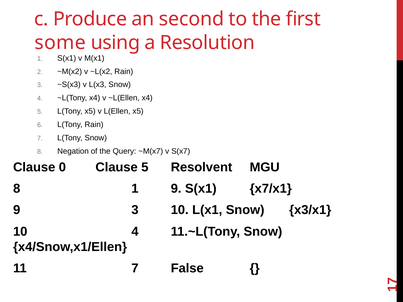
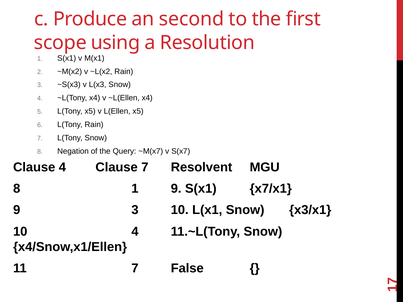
some: some -> scope (60, 43)
Clause 0: 0 -> 4 (62, 167)
Clause 5: 5 -> 7 (145, 167)
